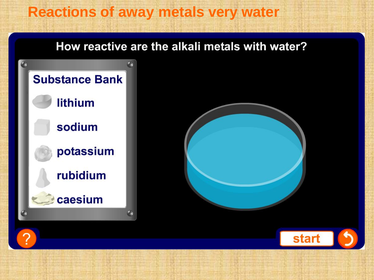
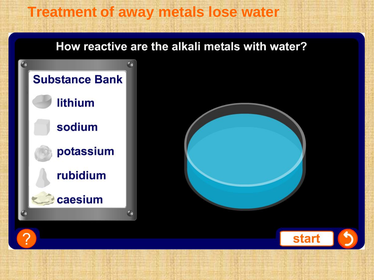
Reactions: Reactions -> Treatment (62, 12)
very: very -> lose (223, 12)
